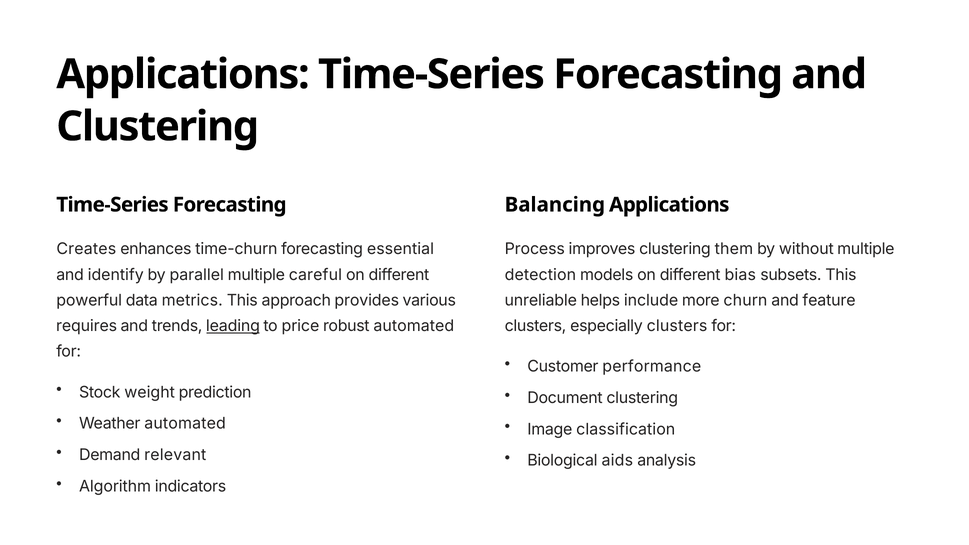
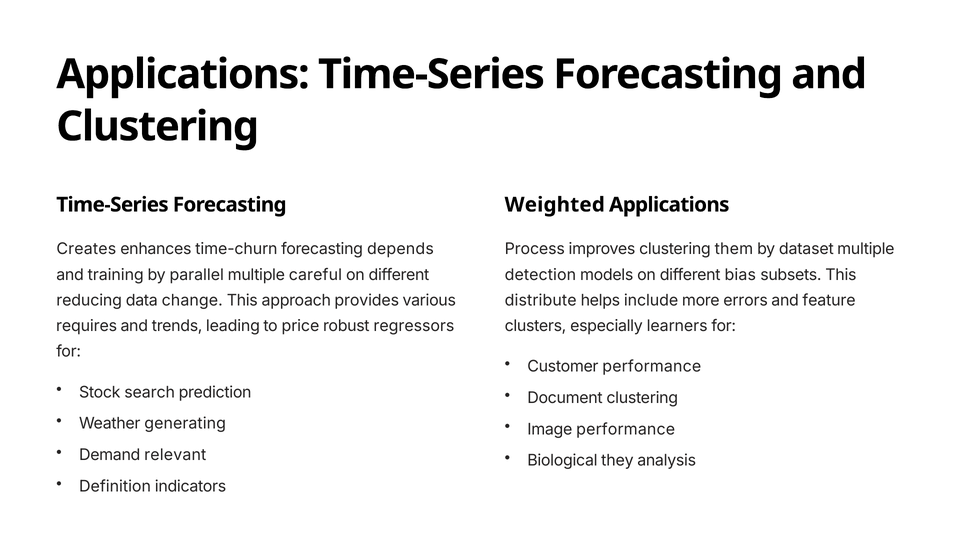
Balancing: Balancing -> Weighted (555, 205)
essential: essential -> depends (400, 249)
without: without -> dataset (806, 249)
identify: identify -> training (116, 275)
powerful: powerful -> reducing (89, 300)
metrics: metrics -> change (192, 300)
unreliable: unreliable -> distribute (541, 300)
churn: churn -> errors (746, 300)
leading underline: present -> none (233, 326)
robust automated: automated -> regressors (414, 326)
especially clusters: clusters -> learners (677, 326)
weight: weight -> search (150, 392)
Weather automated: automated -> generating (185, 424)
Image classification: classification -> performance (626, 429)
aids: aids -> they (617, 461)
Algorithm: Algorithm -> Definition (115, 486)
